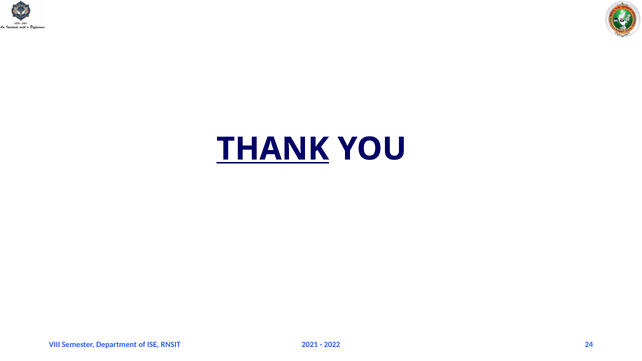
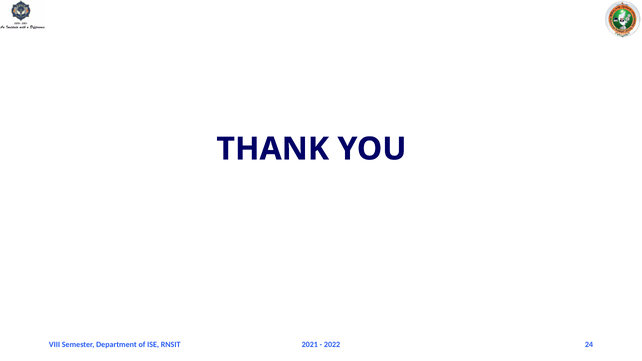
THANK underline: present -> none (273, 149)
